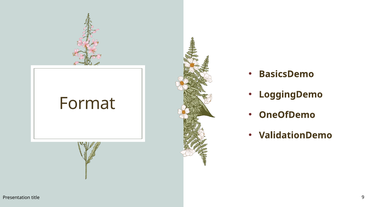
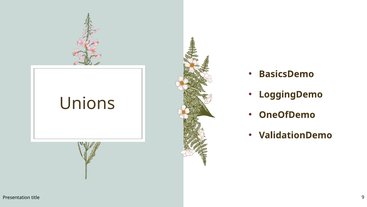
Format: Format -> Unions (87, 103)
